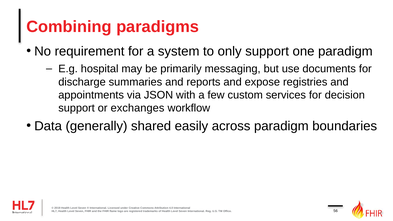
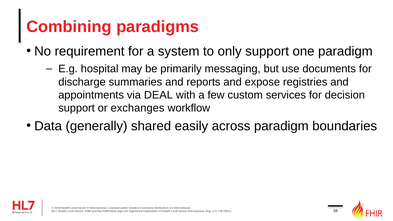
JSON: JSON -> DEAL (158, 95)
